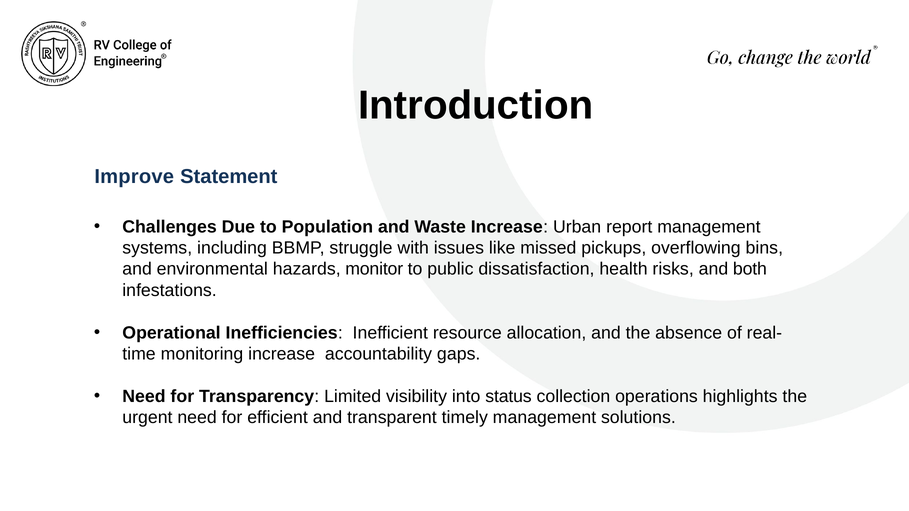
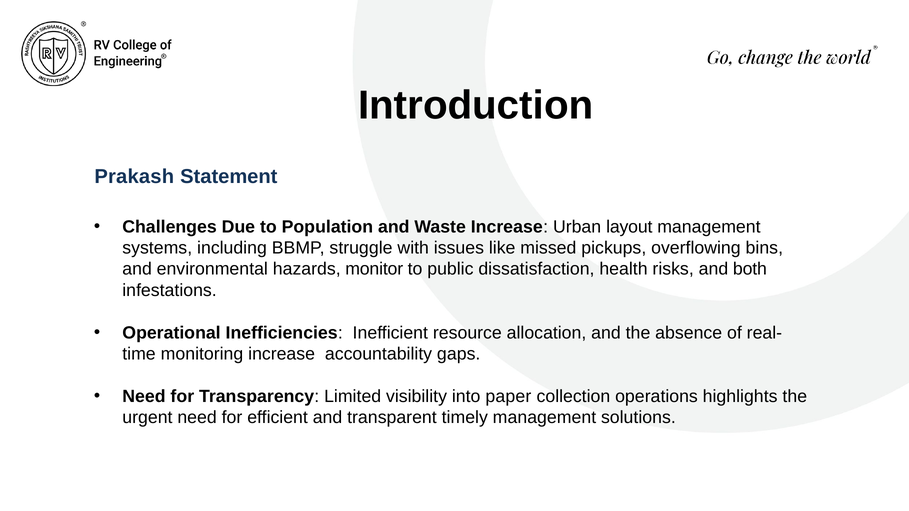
Improve: Improve -> Prakash (134, 177)
report: report -> layout (629, 227)
status: status -> paper (508, 397)
